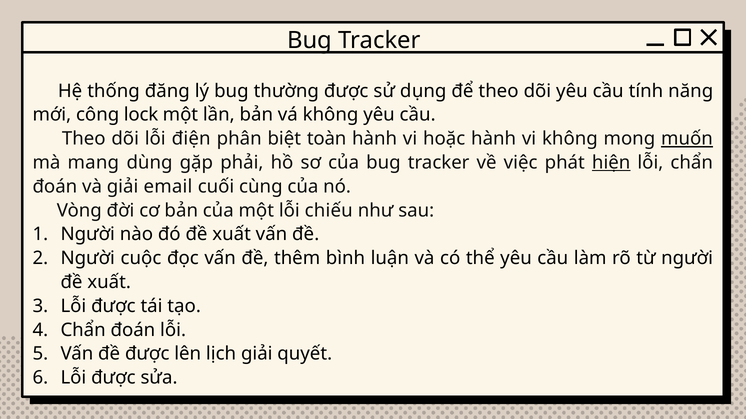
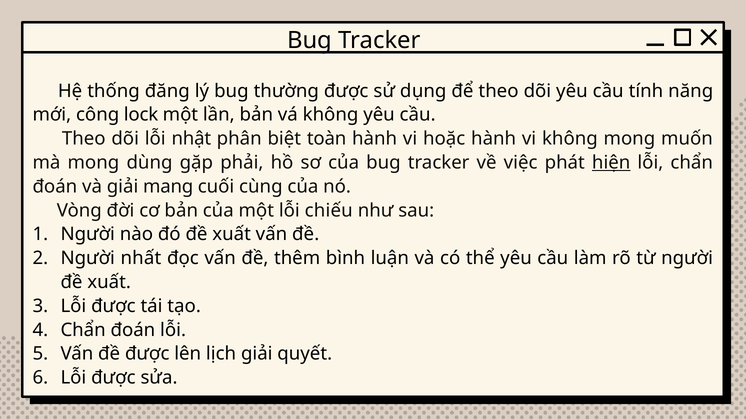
điện: điện -> nhật (191, 139)
muốn underline: present -> none (687, 139)
mà mang: mang -> mong (93, 163)
email: email -> mang (168, 187)
cuộc: cuộc -> nhất (141, 259)
